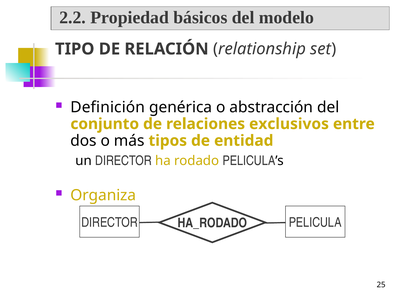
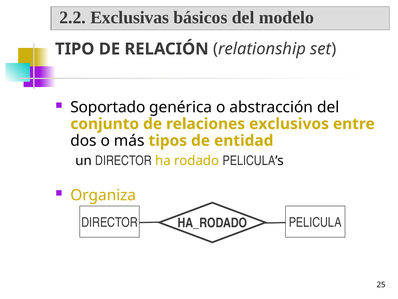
Propiedad: Propiedad -> Exclusivas (130, 17)
Definición: Definición -> Soportado (108, 107)
